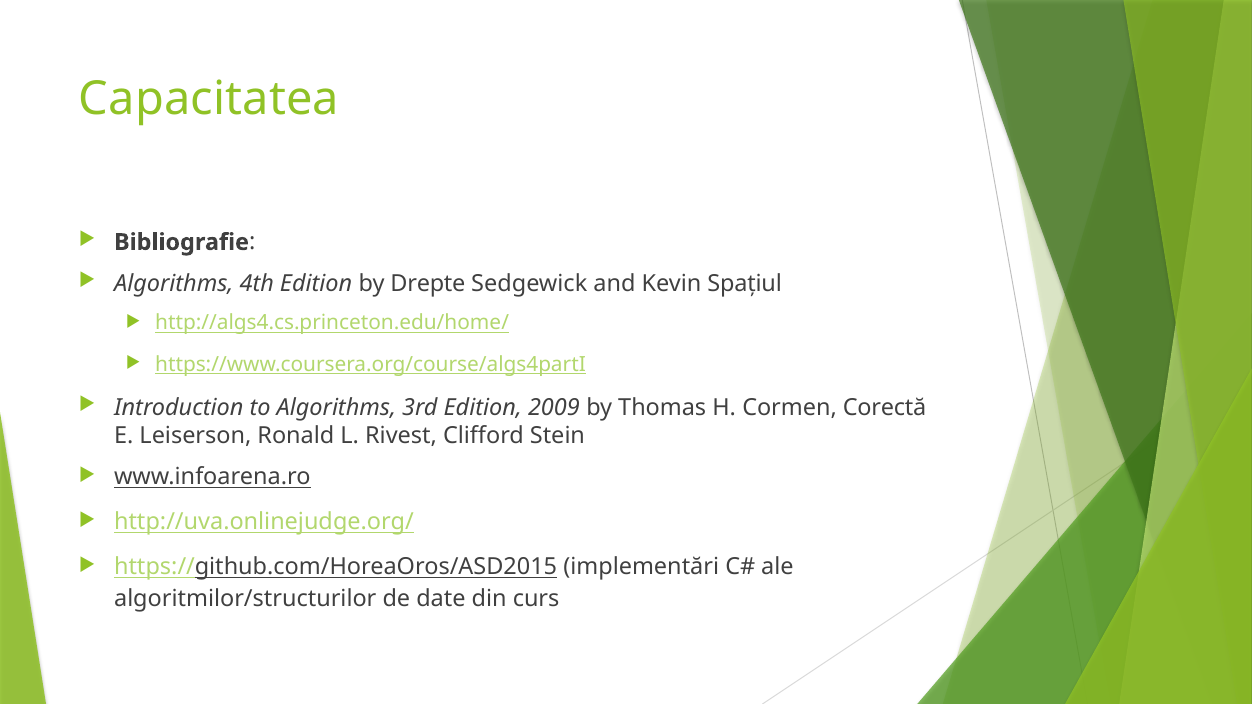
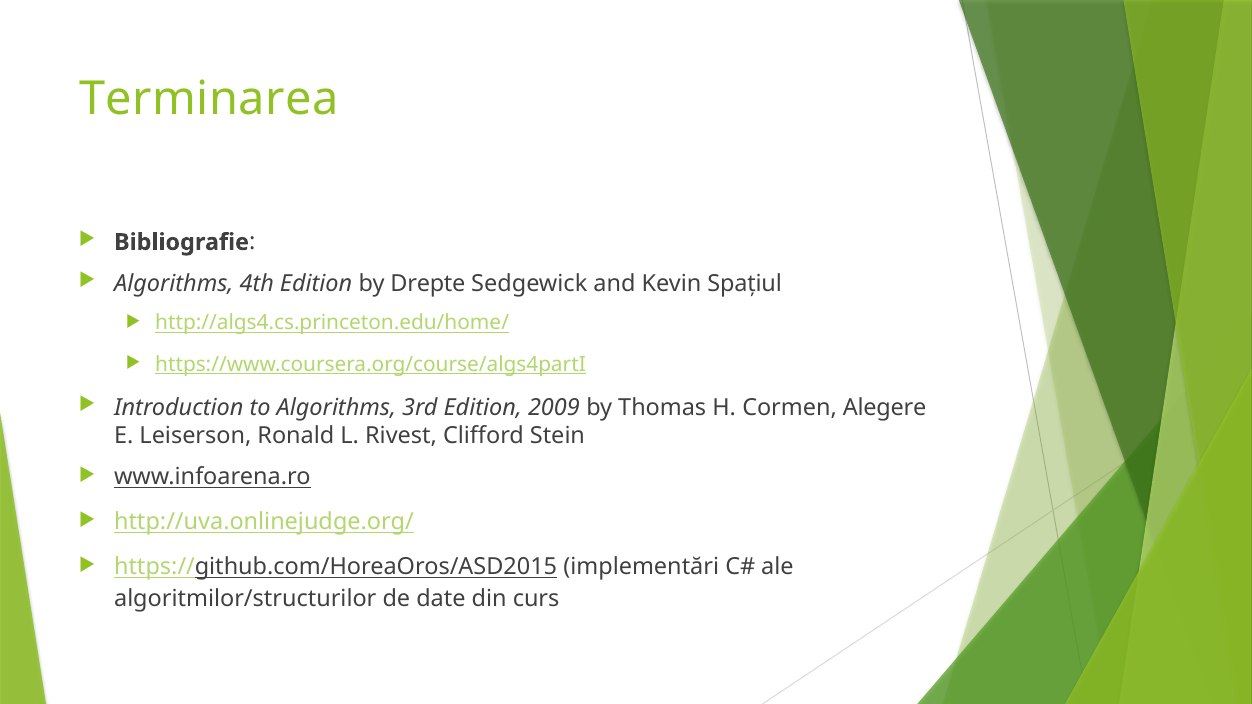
Capacitatea: Capacitatea -> Terminarea (209, 99)
Corectă: Corectă -> Alegere (885, 407)
